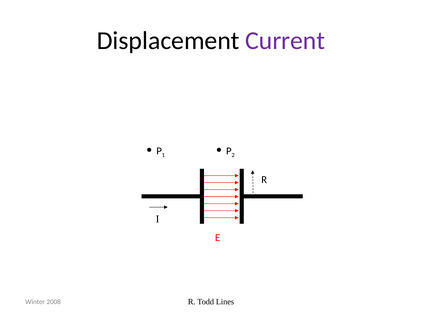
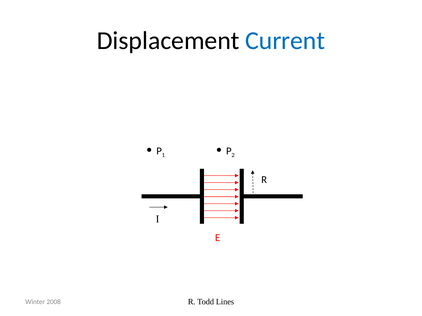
Current colour: purple -> blue (285, 41)
